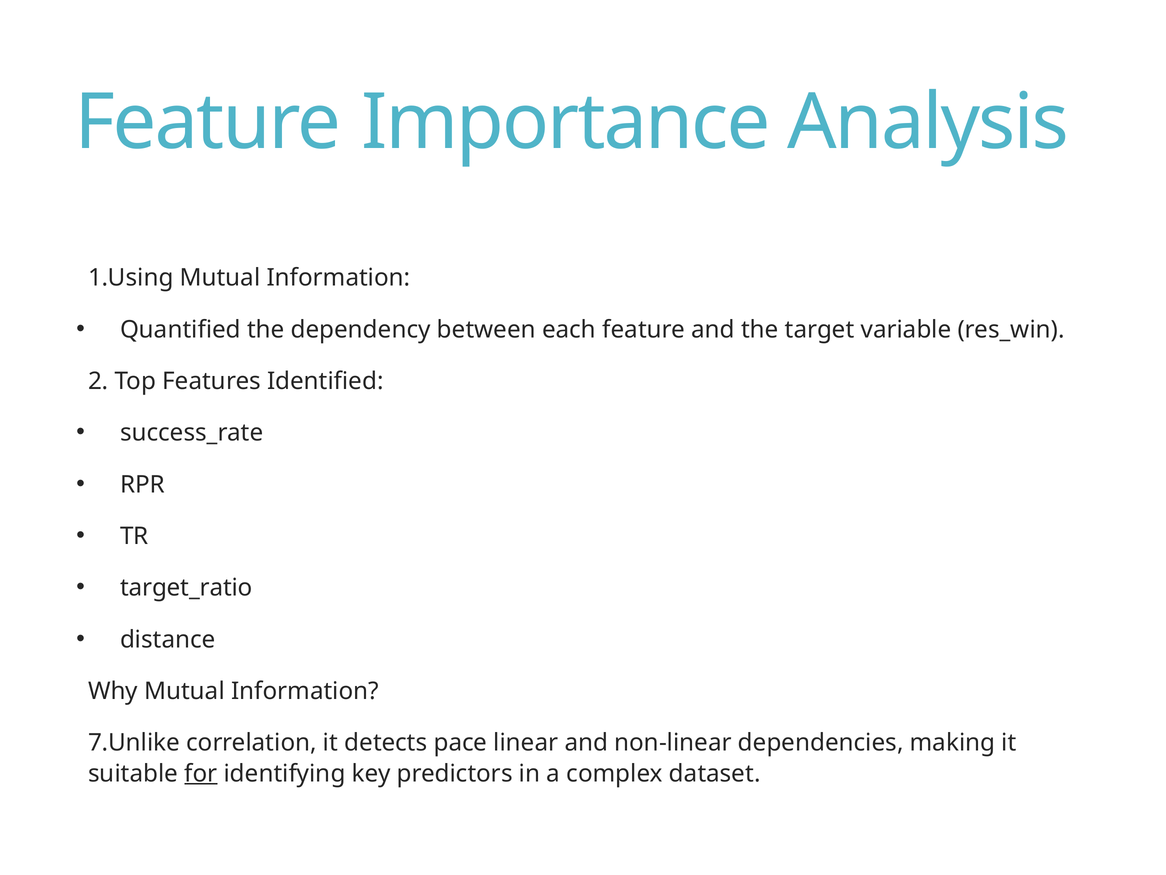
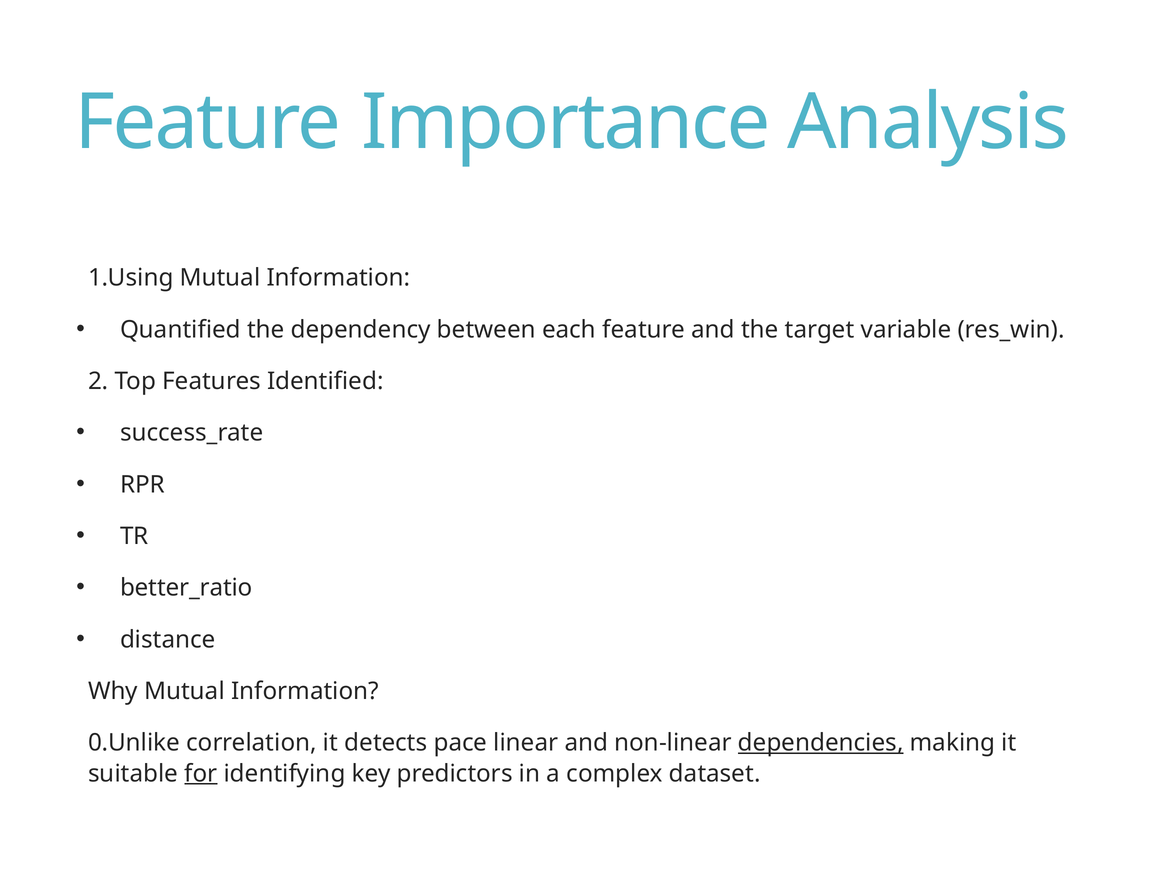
target_ratio: target_ratio -> better_ratio (186, 588)
7.Unlike: 7.Unlike -> 0.Unlike (134, 742)
dependencies underline: none -> present (821, 742)
